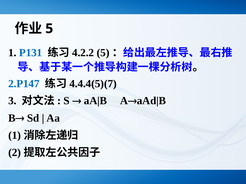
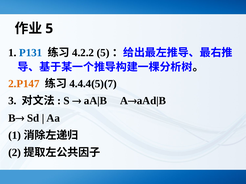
2.P147 colour: blue -> orange (24, 84)
